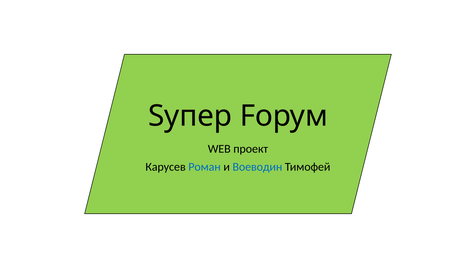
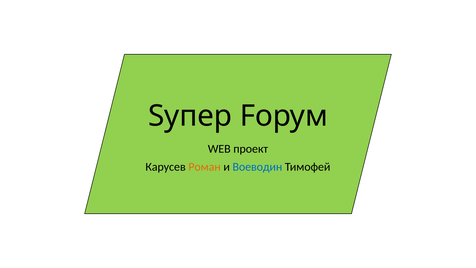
Роман colour: blue -> orange (205, 167)
